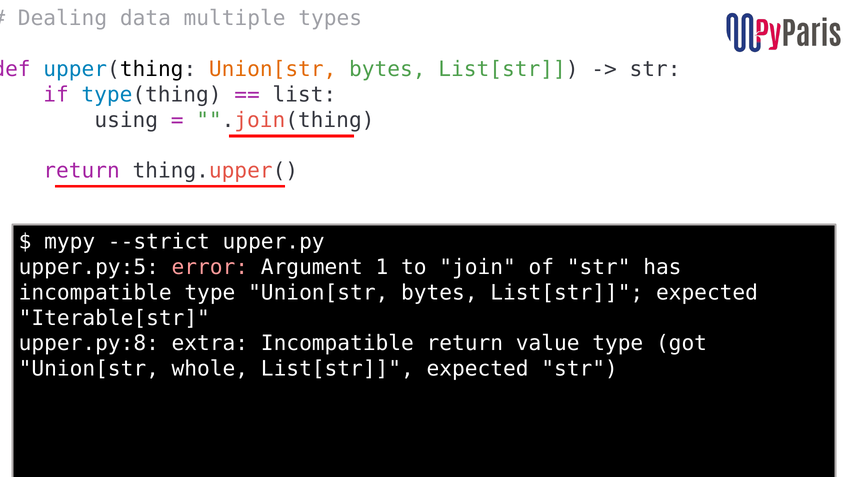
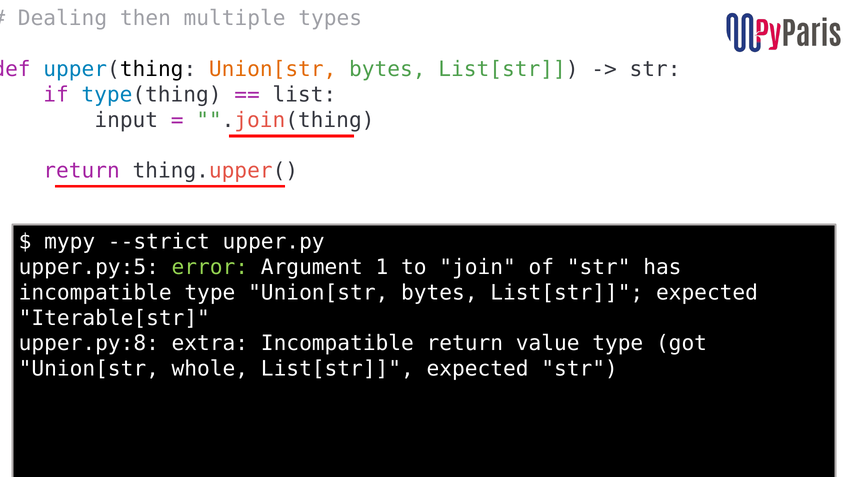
data: data -> then (145, 18)
using: using -> input (126, 120)
error colour: pink -> light green (210, 267)
